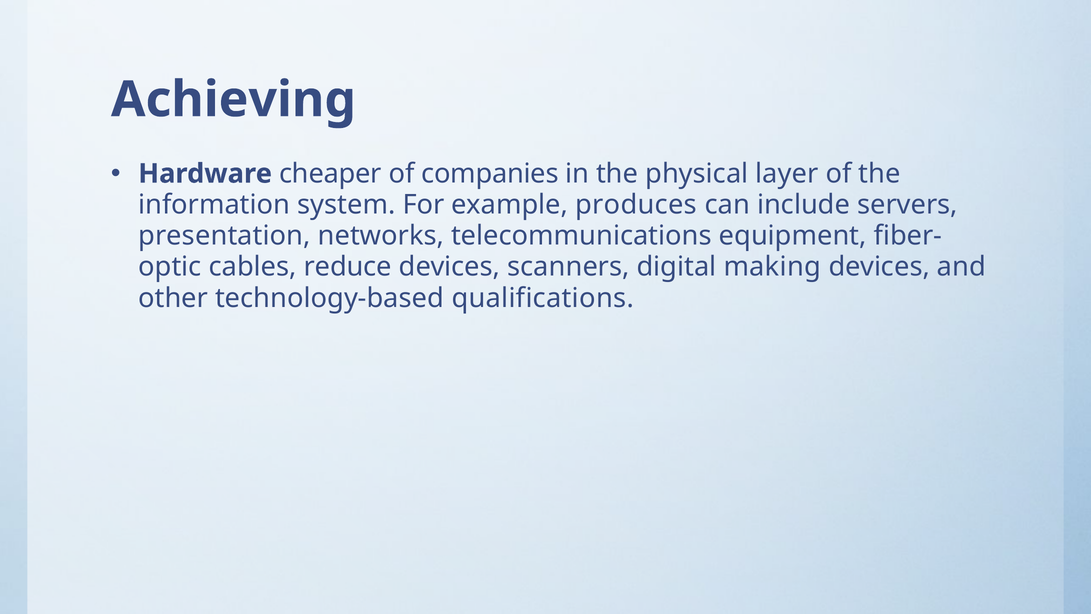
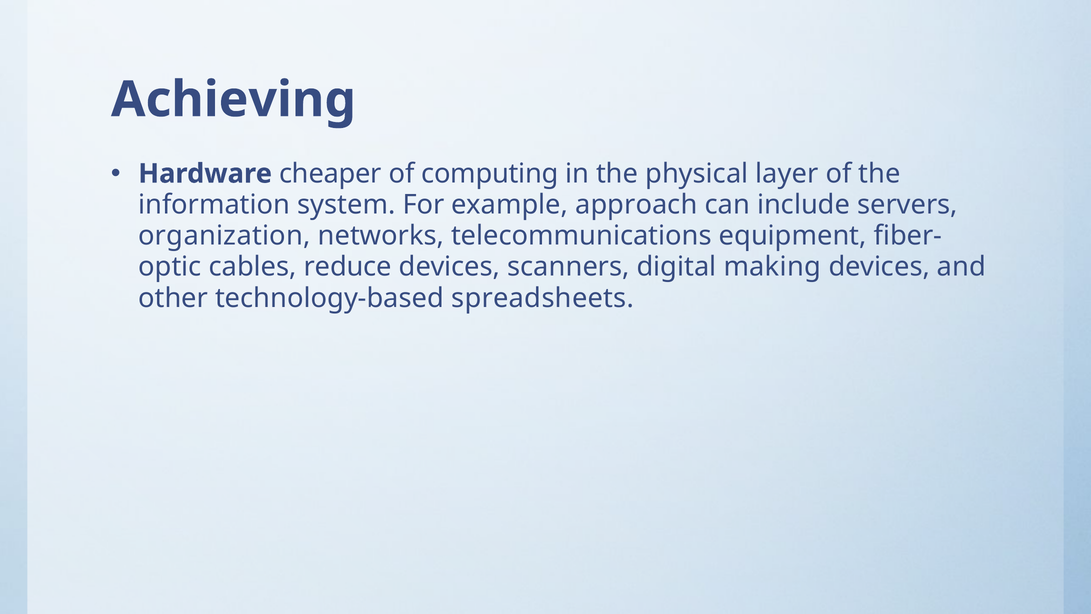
companies: companies -> computing (490, 174)
produces: produces -> approach (636, 205)
presentation: presentation -> organization (224, 236)
qualifications: qualifications -> spreadsheets (543, 298)
